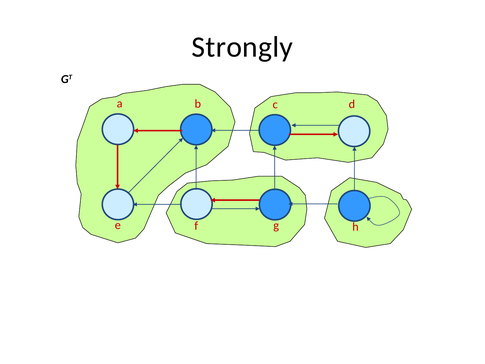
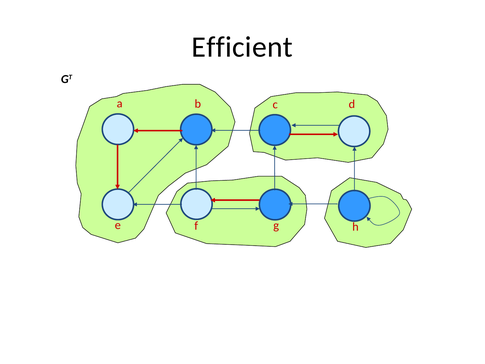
Strongly: Strongly -> Efficient (242, 47)
